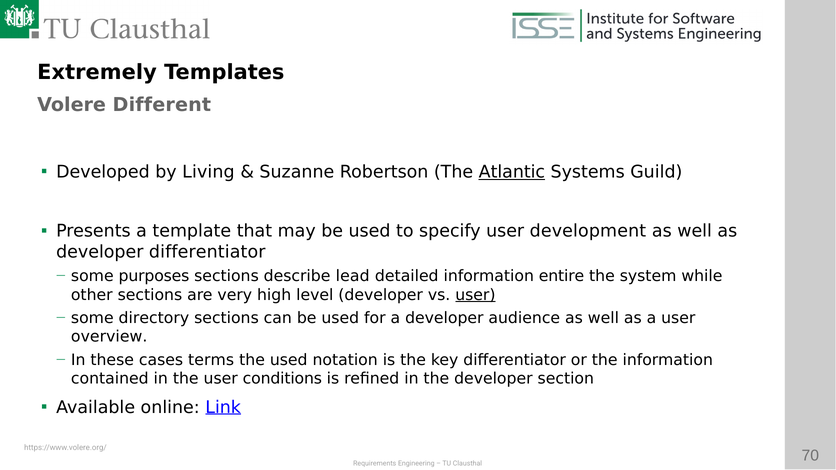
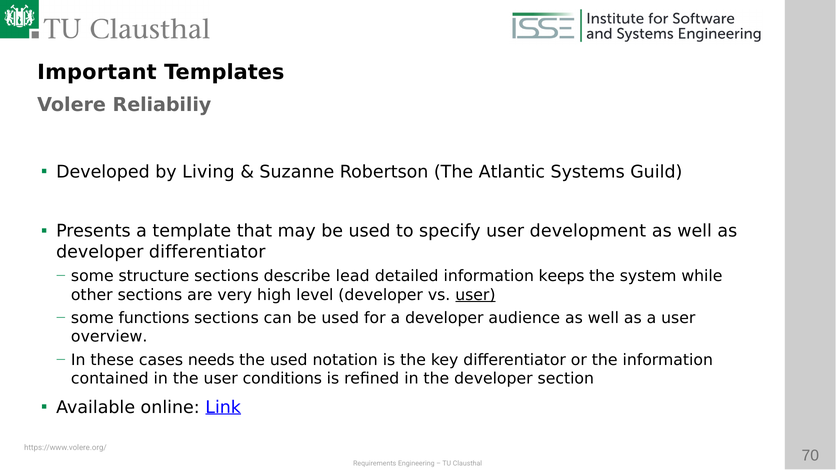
Extremely: Extremely -> Important (97, 72)
Different: Different -> Reliabiliy (162, 105)
Atlantic underline: present -> none (512, 172)
purposes: purposes -> structure (154, 276)
entire: entire -> keeps (562, 276)
directory: directory -> functions (154, 318)
terms: terms -> needs (211, 360)
